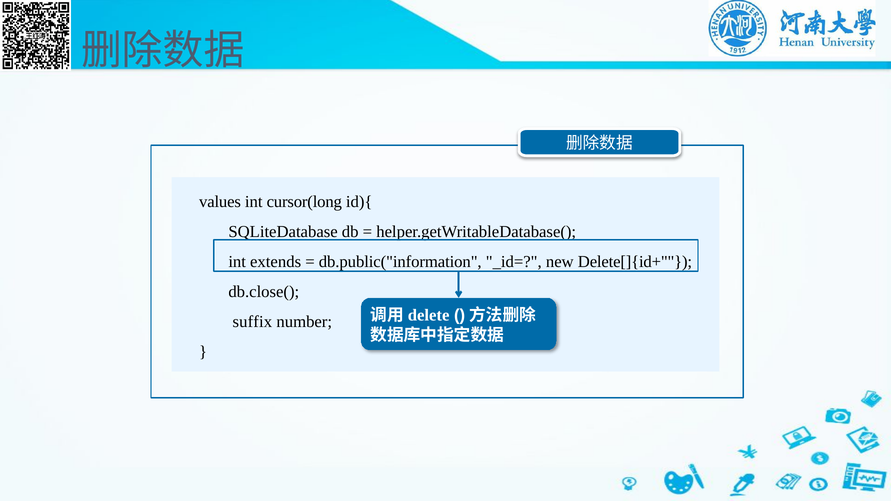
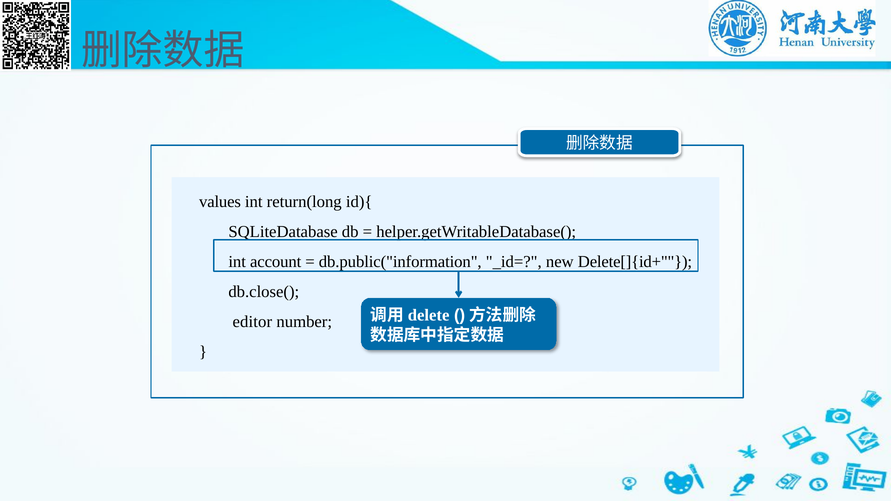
cursor(long: cursor(long -> return(long (304, 202)
extends: extends -> account (276, 262)
suffix: suffix -> editor (252, 322)
